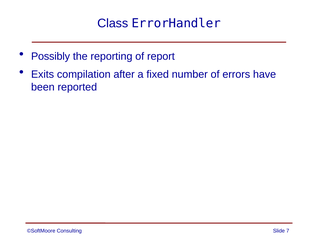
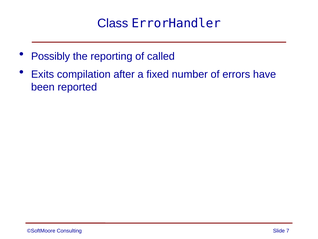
report: report -> called (161, 56)
